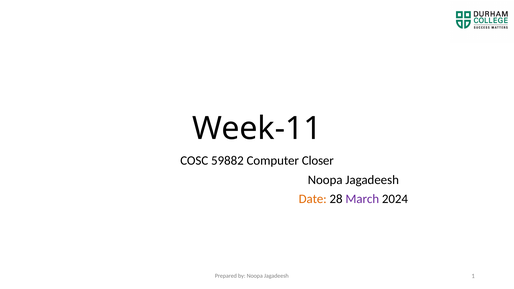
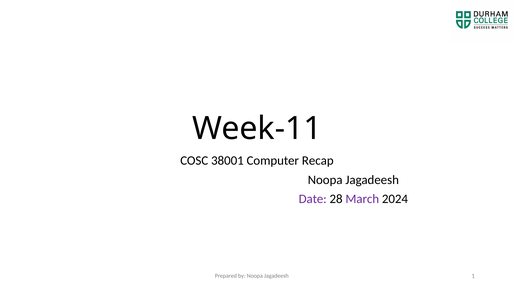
59882: 59882 -> 38001 (227, 161)
Closer: Closer -> Recap (318, 161)
Date colour: orange -> purple (313, 199)
